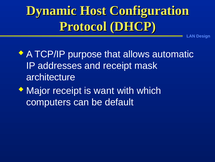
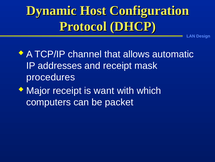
purpose: purpose -> channel (85, 54)
architecture: architecture -> procedures (51, 77)
default: default -> packet (119, 102)
